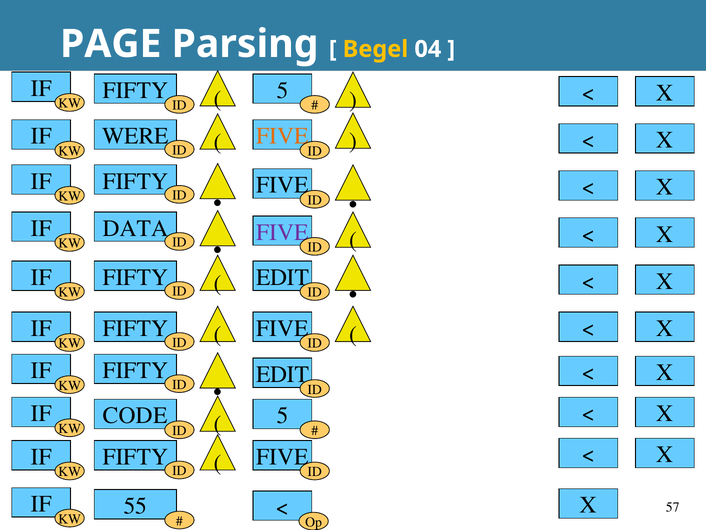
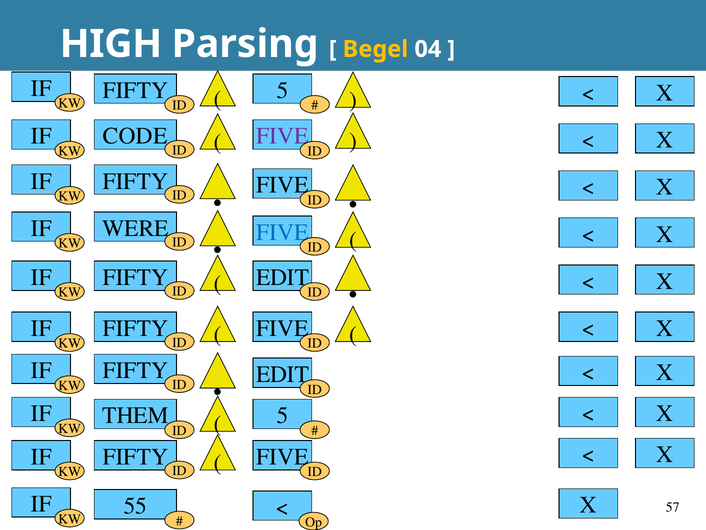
PAGE: PAGE -> HIGH (111, 44)
WERE: WERE -> CODE (135, 136)
FIVE colour: orange -> purple (282, 136)
DATA: DATA -> WERE (135, 228)
FIVE colour: purple -> blue (282, 232)
CODE: CODE -> THEM (135, 415)
